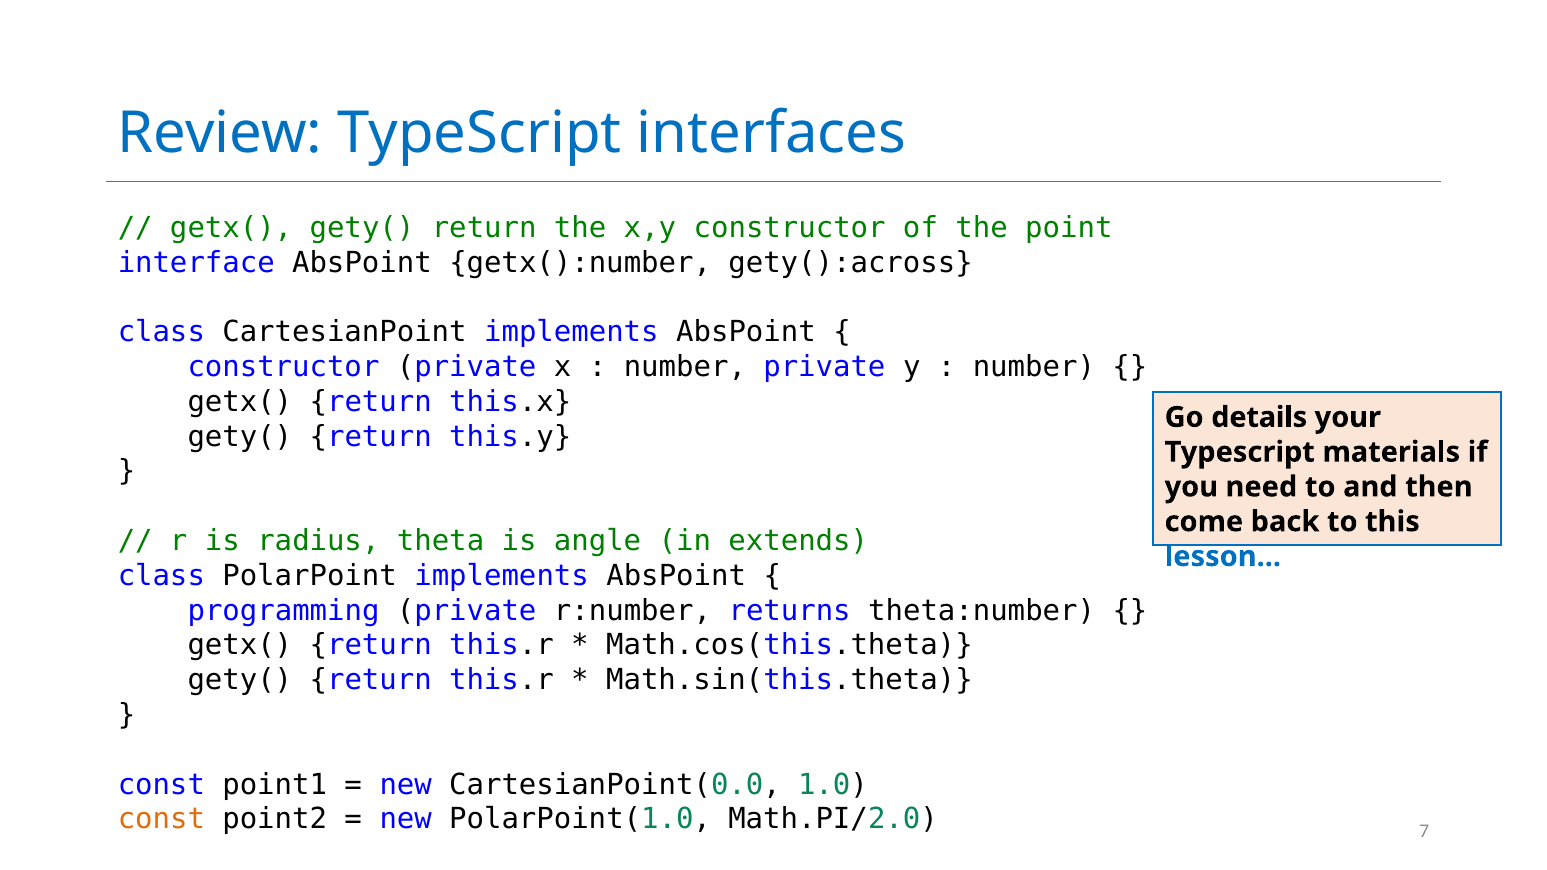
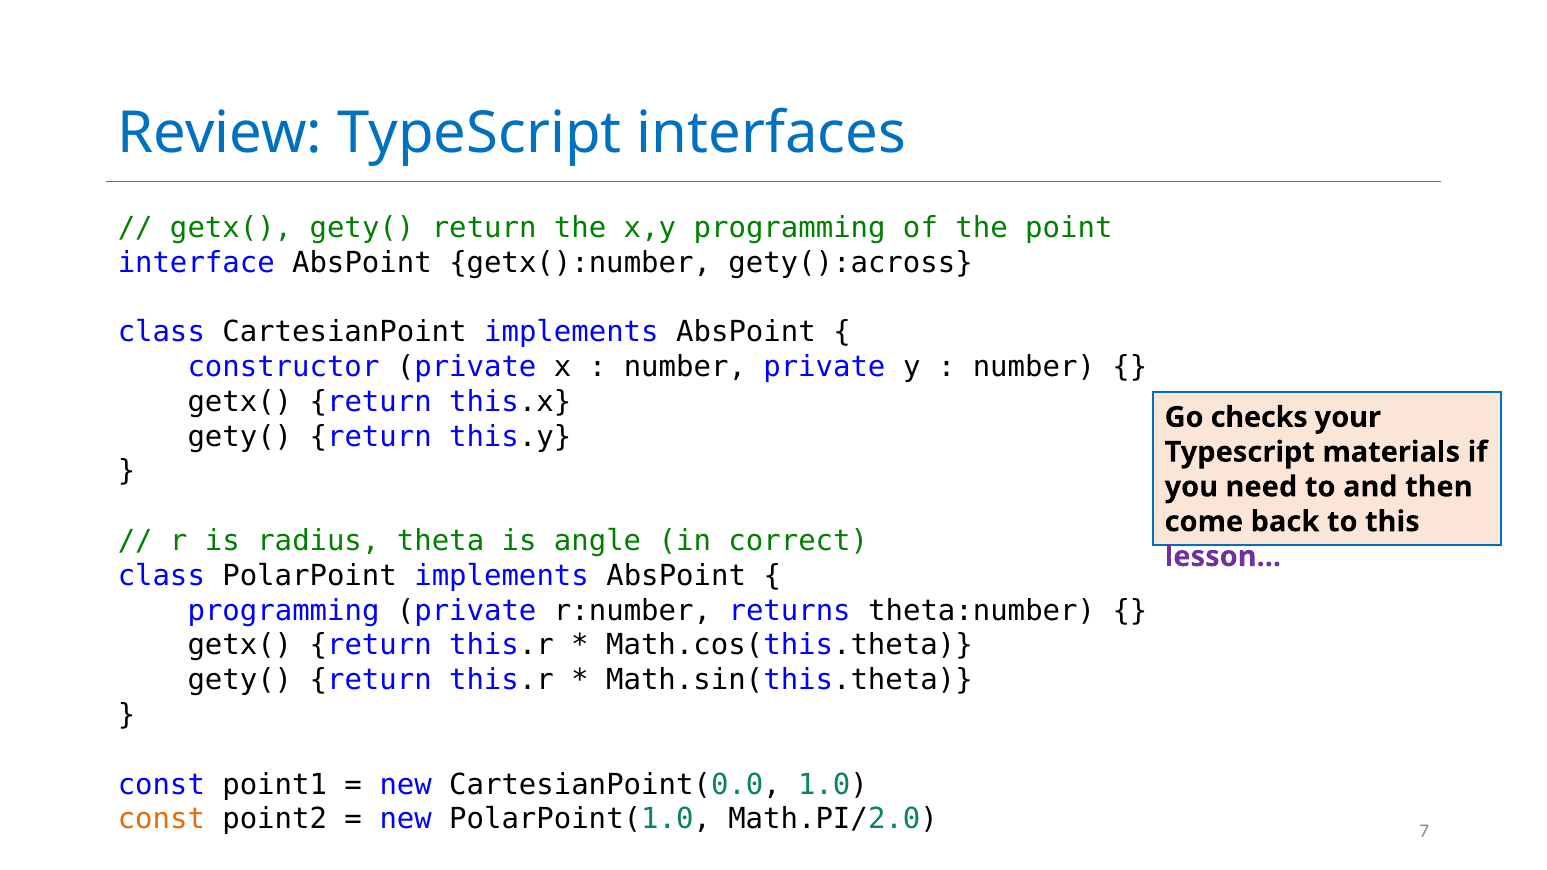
x,y constructor: constructor -> programming (790, 228)
details: details -> checks (1259, 417)
extends: extends -> correct (798, 541)
lesson colour: blue -> purple (1223, 557)
